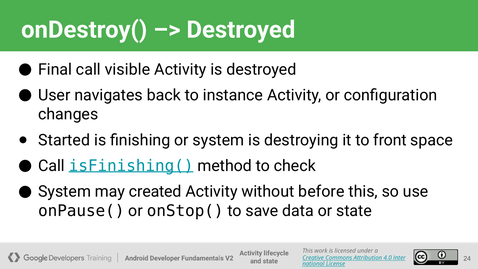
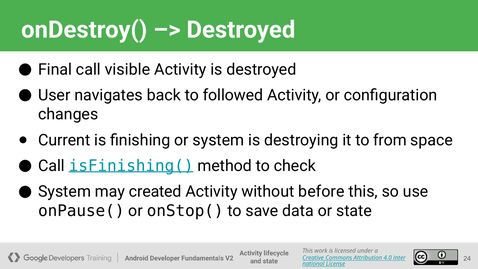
instance: instance -> followed (233, 95)
Started: Started -> Current (64, 140)
front: front -> from (390, 140)
